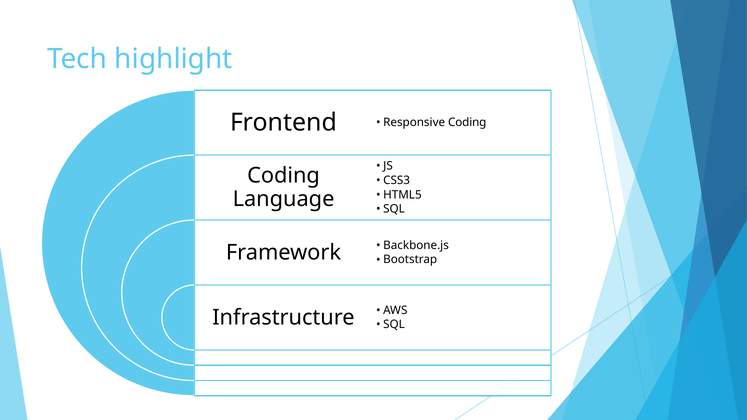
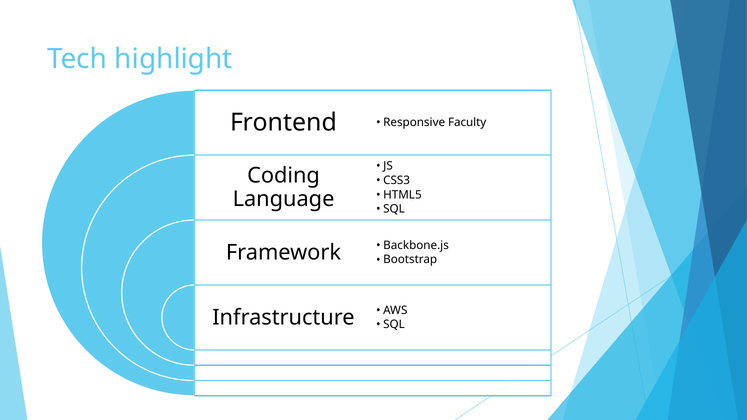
Responsive Coding: Coding -> Faculty (467, 123)
